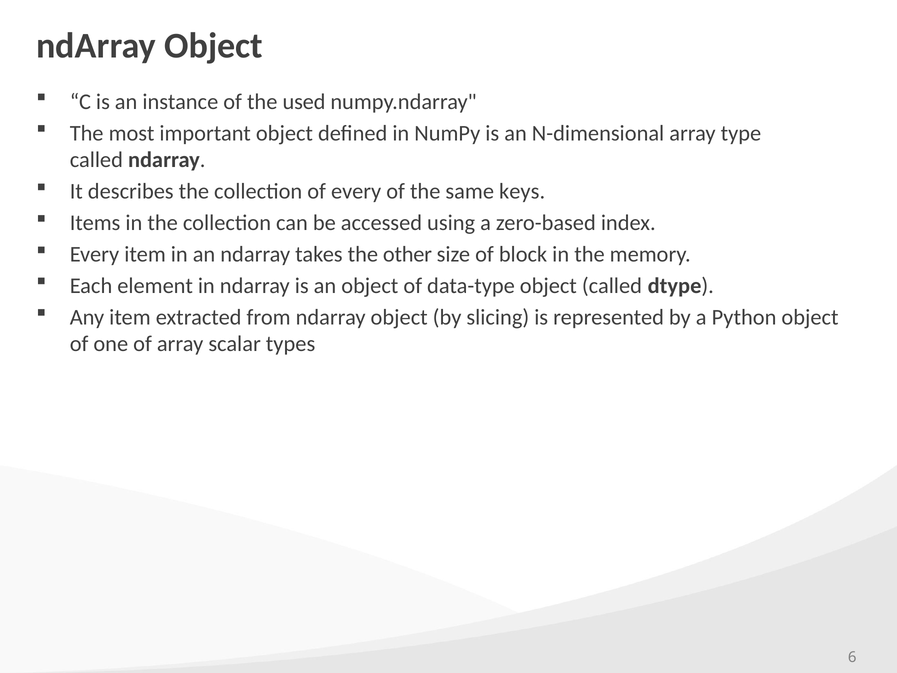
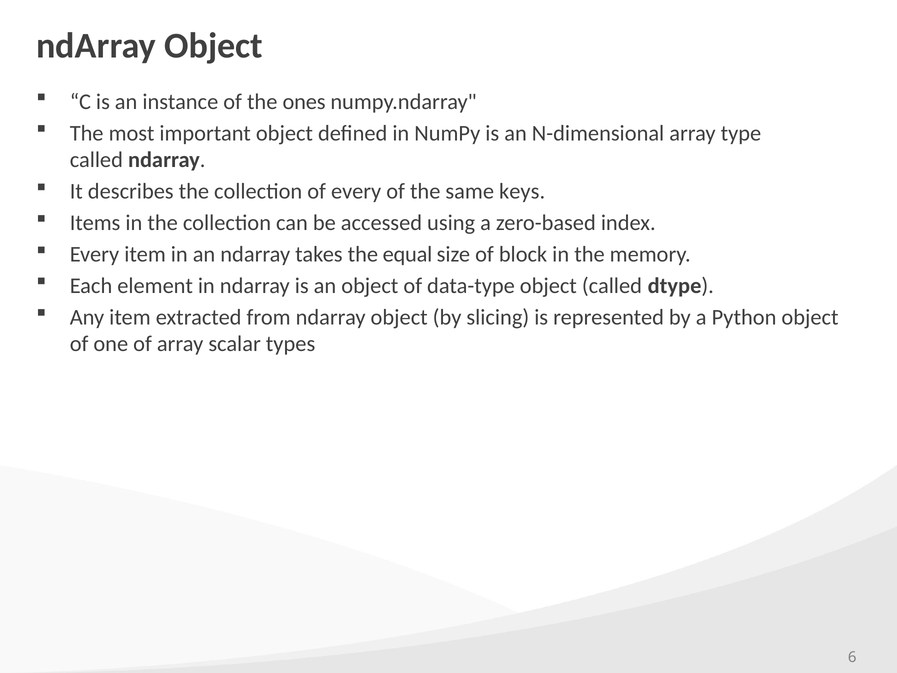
used: used -> ones (304, 102)
other: other -> equal (407, 254)
